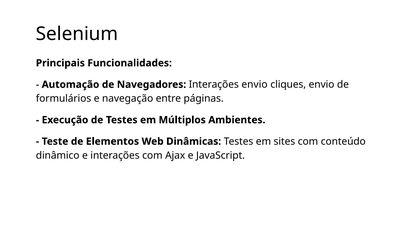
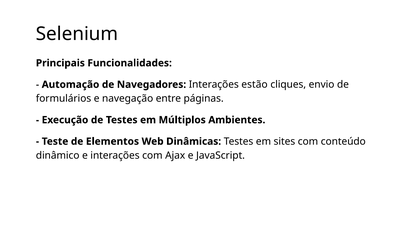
Interações envio: envio -> estão (255, 84)
